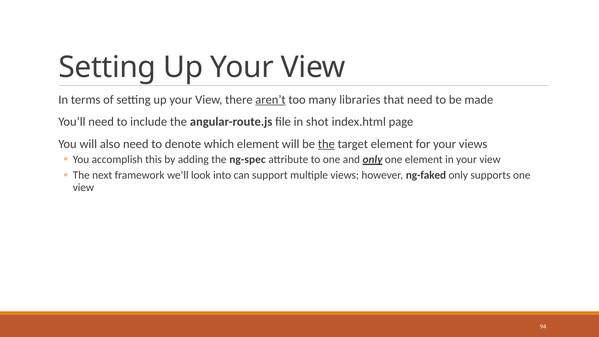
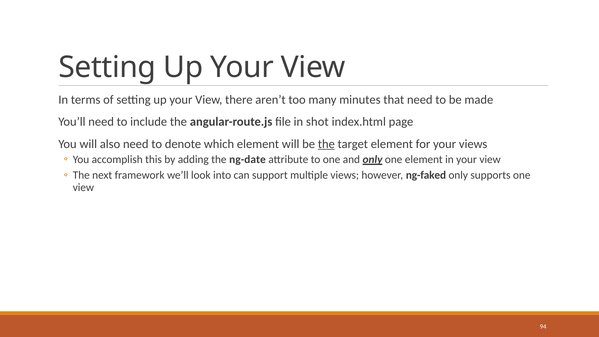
aren’t underline: present -> none (270, 100)
libraries: libraries -> minutes (360, 100)
ng-spec: ng-spec -> ng-date (247, 159)
